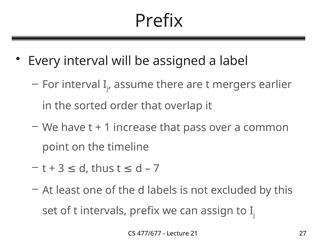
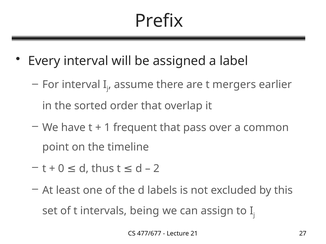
increase: increase -> frequent (135, 128)
3: 3 -> 0 (61, 169)
7: 7 -> 2 (156, 169)
intervals prefix: prefix -> being (145, 211)
